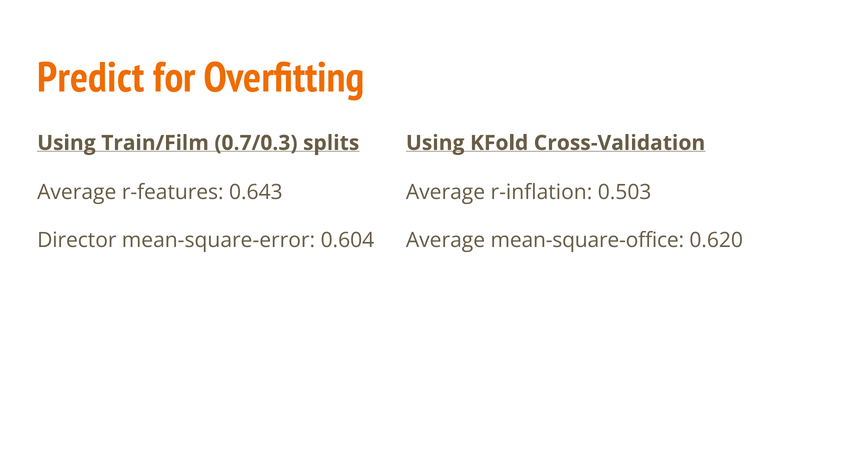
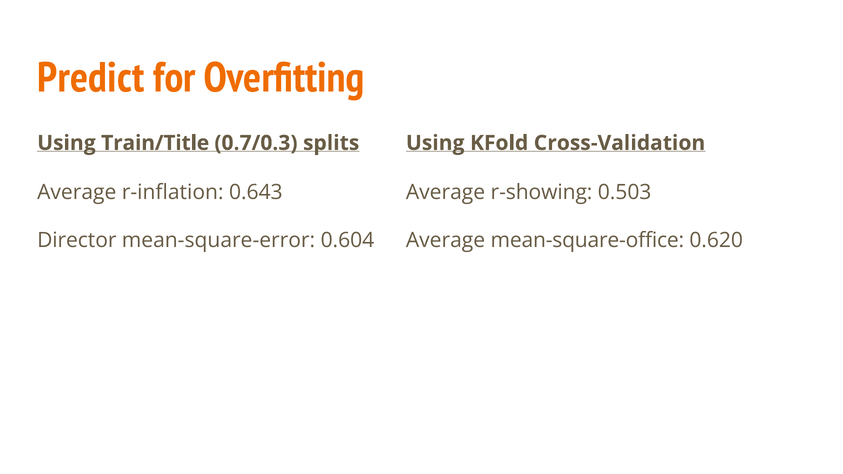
Train/Film: Train/Film -> Train/Title (155, 143)
r-features: r-features -> r-inflation (173, 193)
r-inflation: r-inflation -> r-showing (541, 193)
